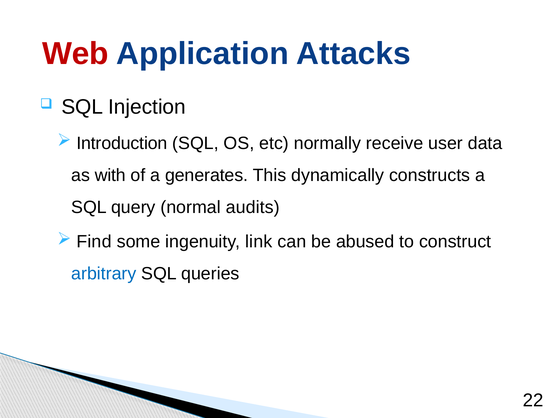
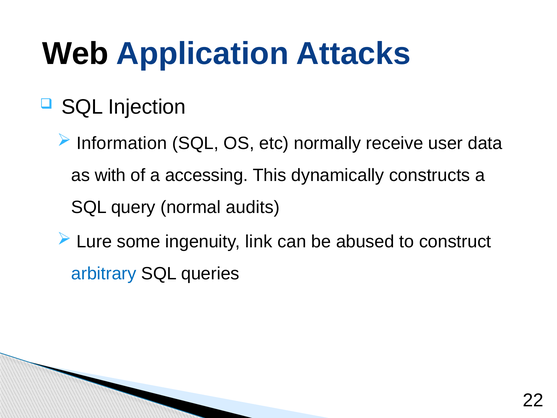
Web colour: red -> black (75, 54)
Introduction: Introduction -> Information (122, 143)
generates: generates -> accessing (207, 175)
Find: Find -> Lure (94, 242)
